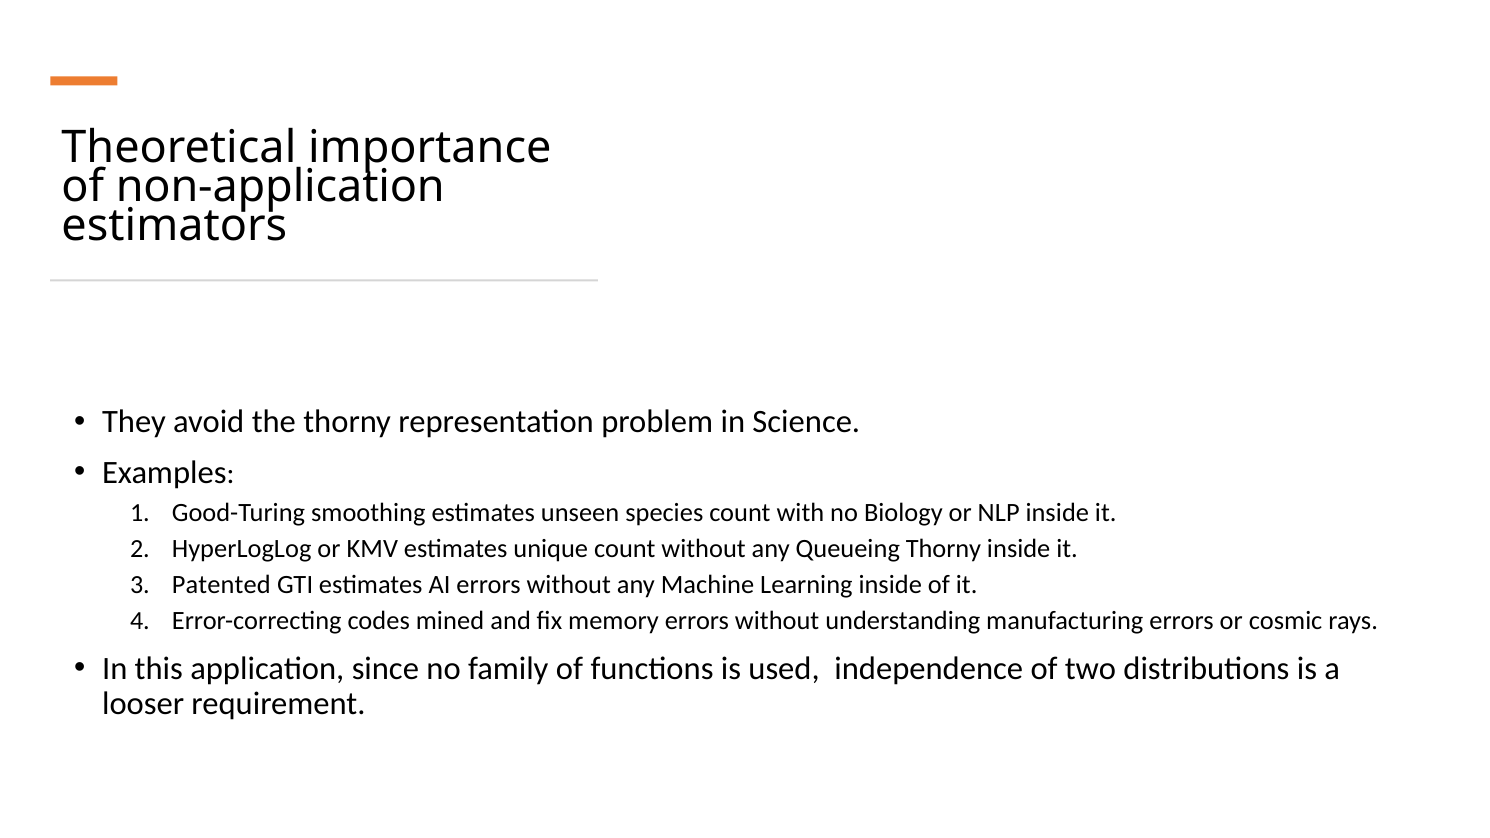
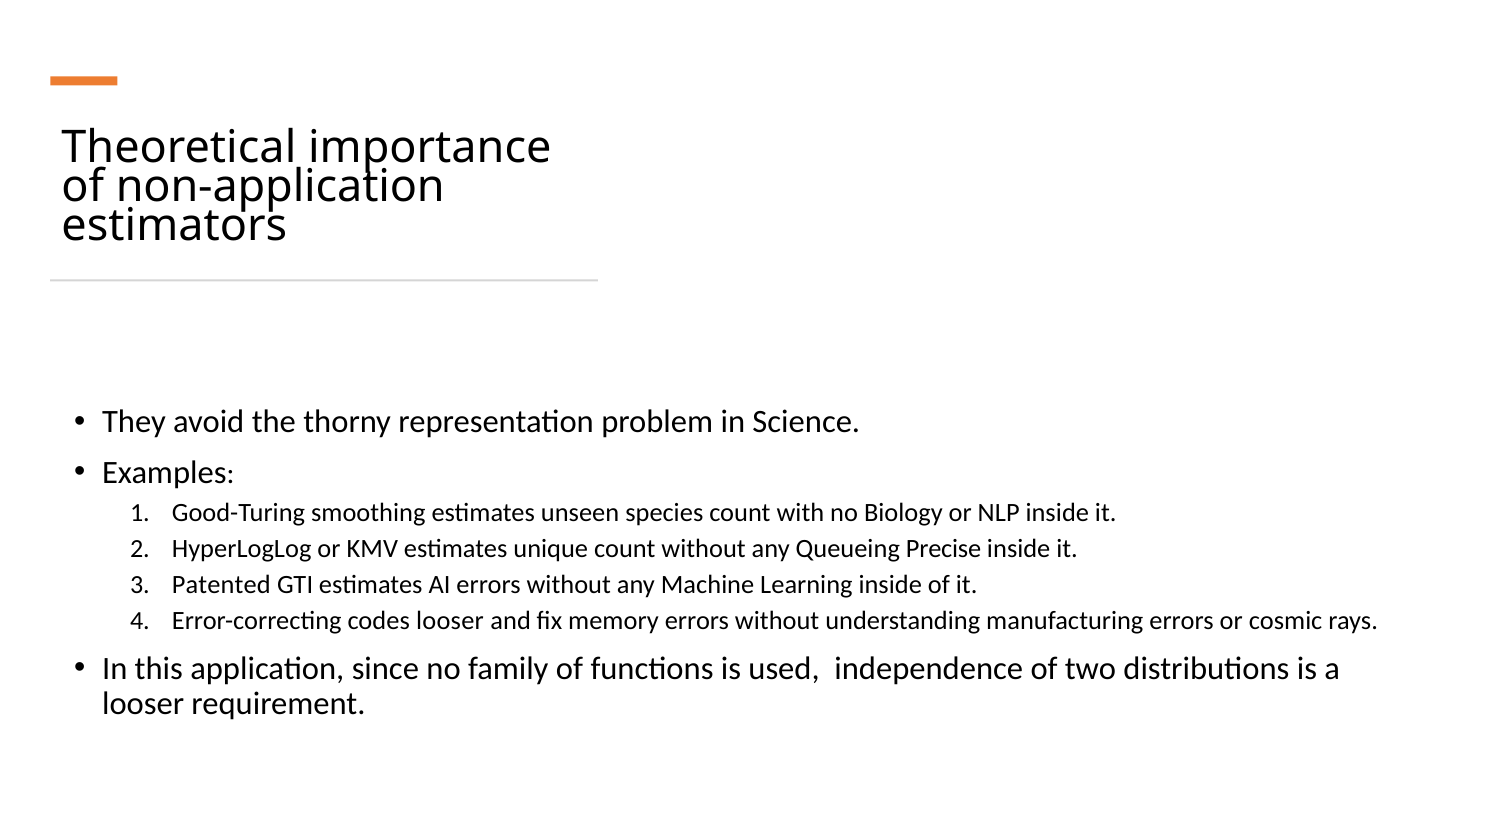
Queueing Thorny: Thorny -> Precise (944, 549)
codes mined: mined -> looser (450, 621)
